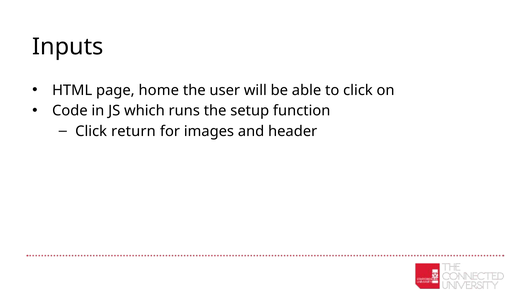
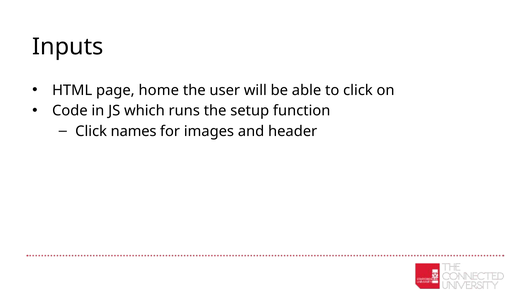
return: return -> names (134, 132)
